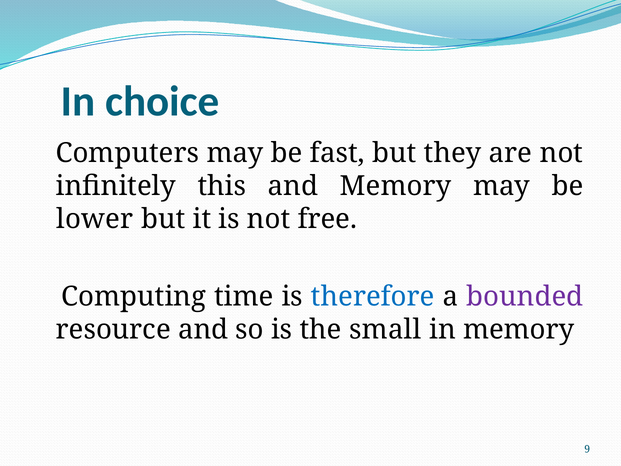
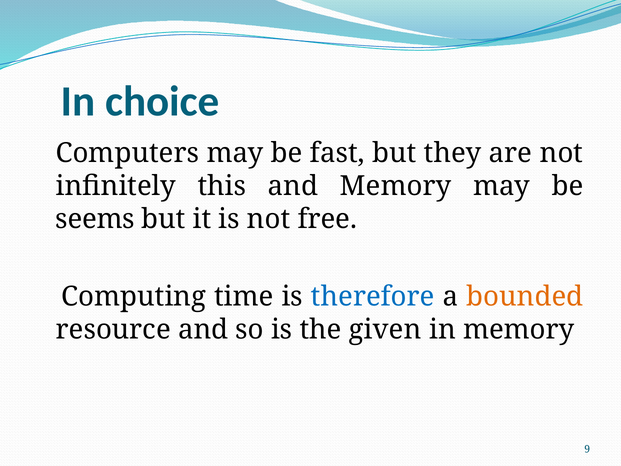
lower: lower -> seems (95, 219)
bounded colour: purple -> orange (525, 297)
small: small -> given (385, 330)
